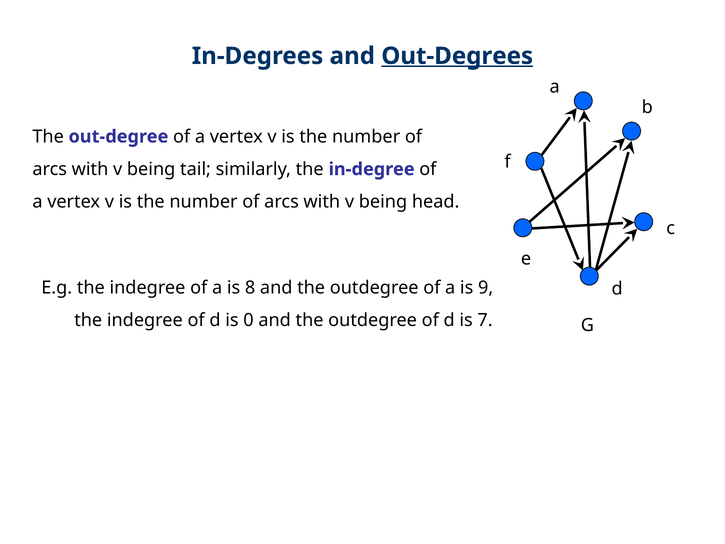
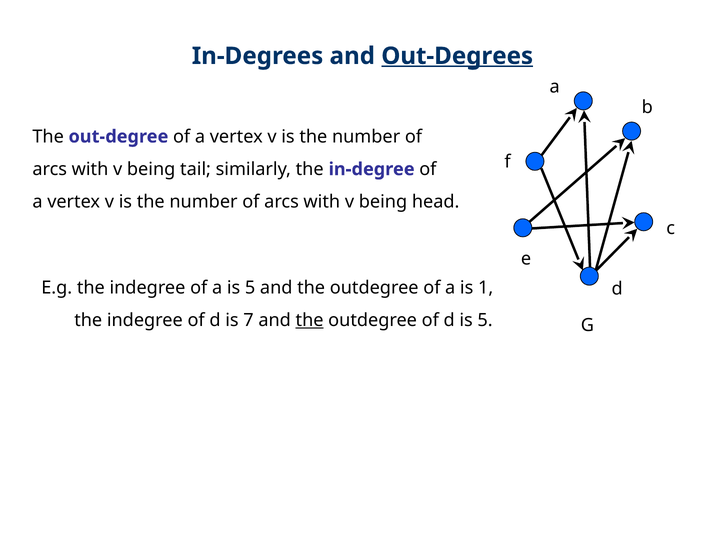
a is 8: 8 -> 5 (250, 288)
9: 9 -> 1 (486, 288)
0: 0 -> 7 (249, 320)
the underline: none -> present (310, 320)
d is 7: 7 -> 5 (485, 320)
